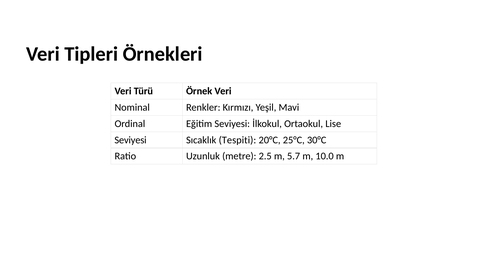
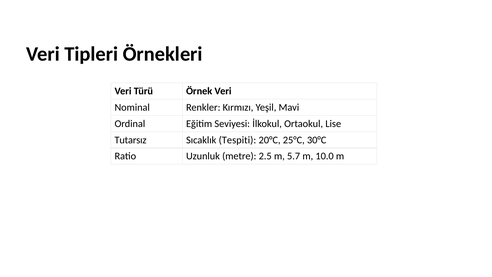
Seviyesi: Seviyesi -> Tutarsız (131, 140)
